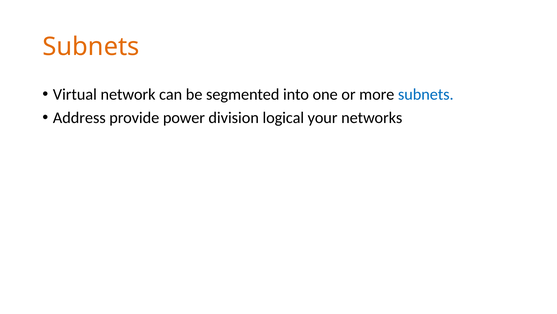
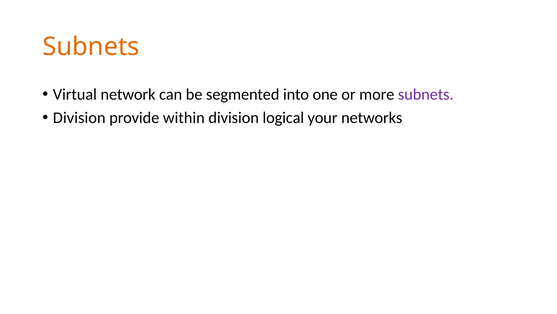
subnets colour: blue -> purple (426, 94)
Address: Address -> Division (79, 118)
power: power -> within (184, 118)
